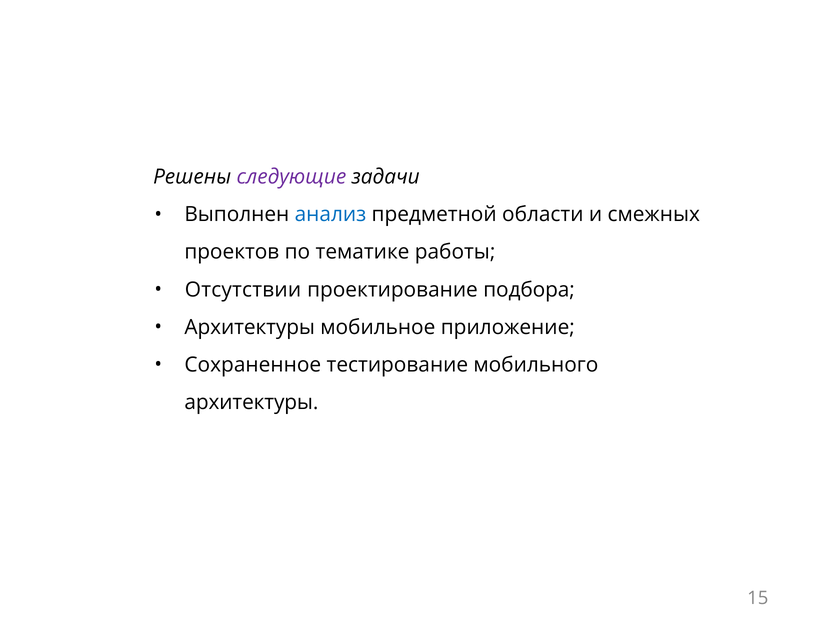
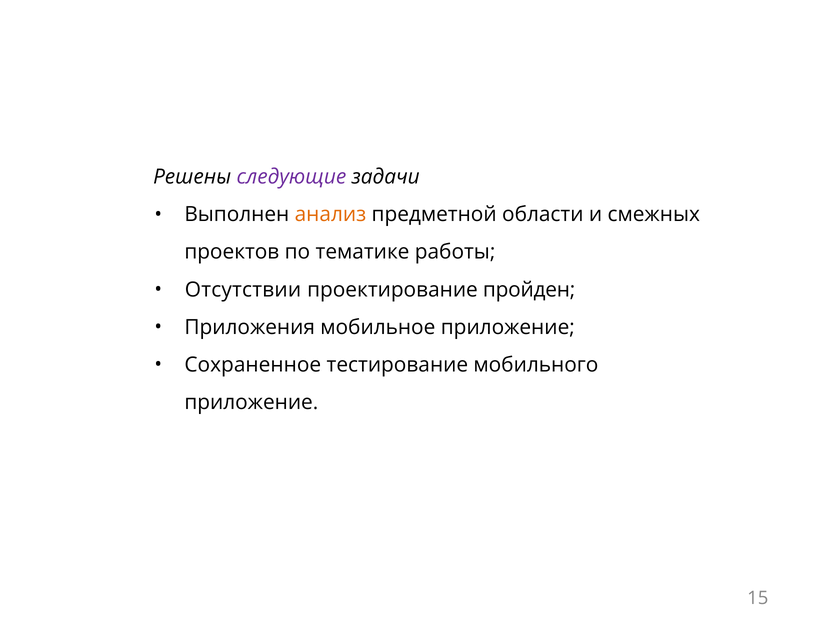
анализ colour: blue -> orange (330, 214)
подбора: подбора -> пройден (529, 289)
Архитектуры: Архитектуры -> Приложения (250, 327)
архитектуры: архитектуры -> приложение (251, 402)
